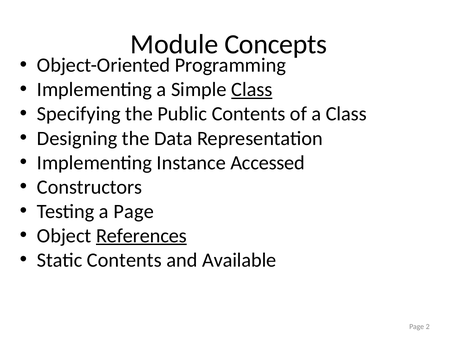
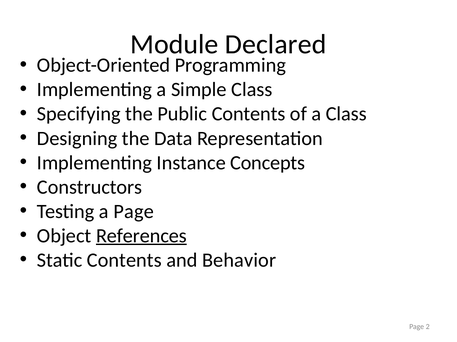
Concepts: Concepts -> Declared (276, 44)
Class underline: present -> none (252, 90)
Accessed: Accessed -> Concepts (268, 163)
Available: Available -> Behavior (239, 261)
